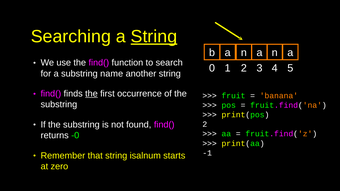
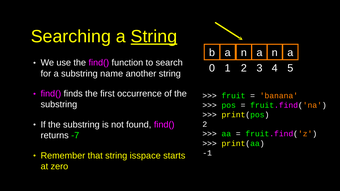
the underline: present -> none (91, 94)
-0: -0 -> -7 (75, 136)
isalnum: isalnum -> isspace (145, 156)
